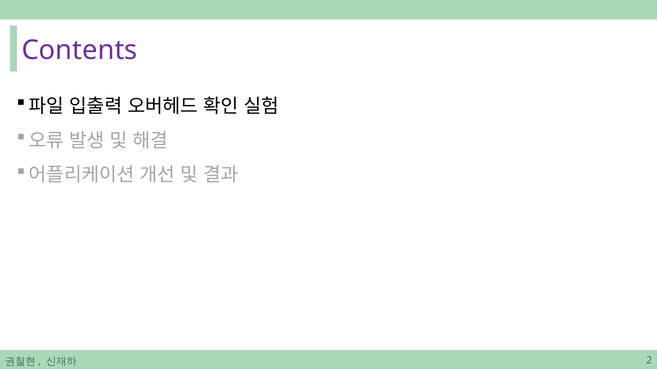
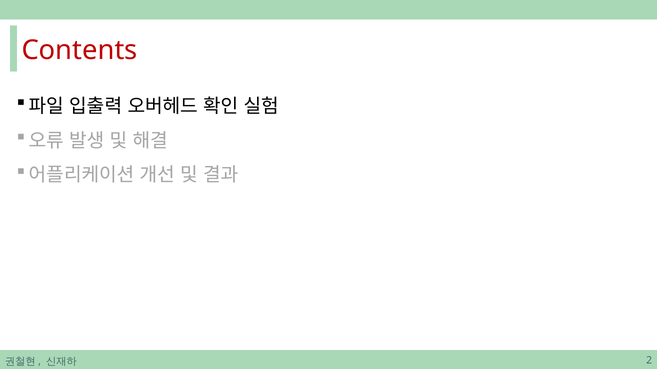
Contents colour: purple -> red (80, 50)
